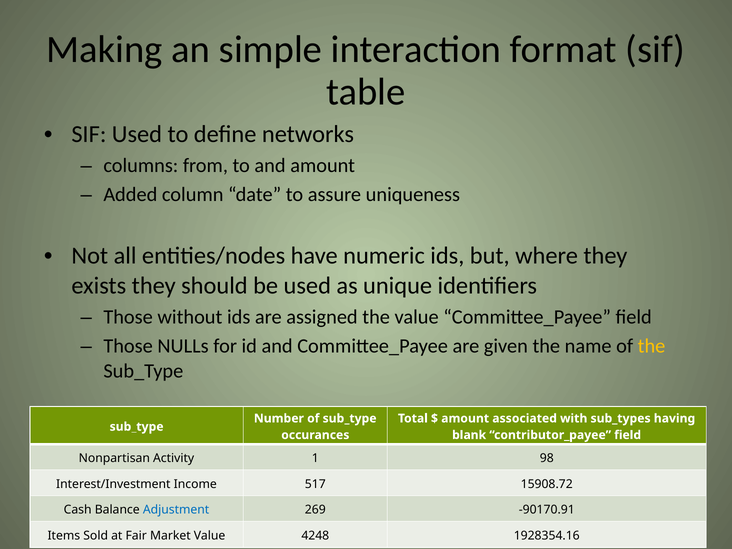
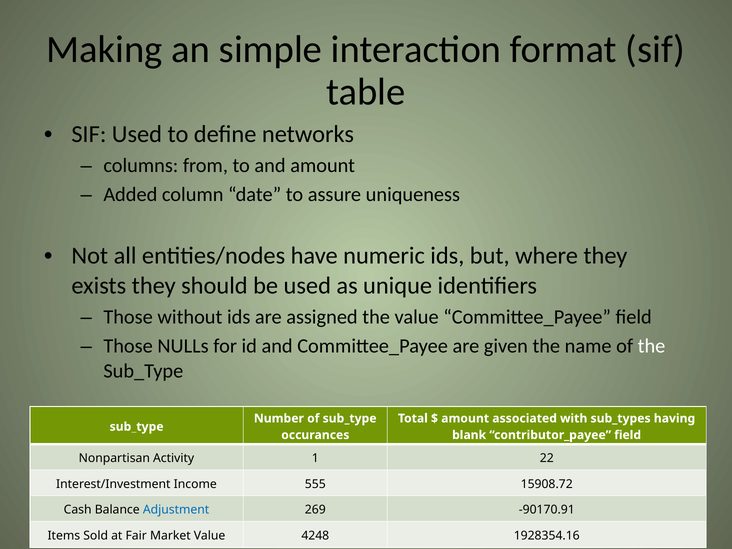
the colour: yellow -> white (652, 346)
98: 98 -> 22 (547, 458)
517: 517 -> 555 (315, 484)
